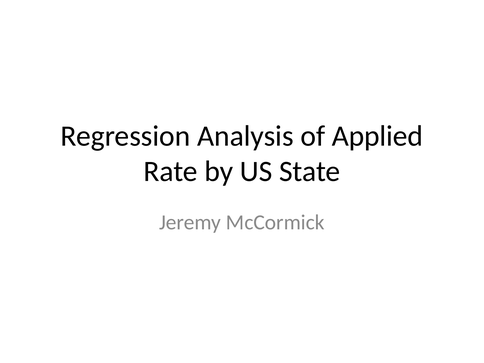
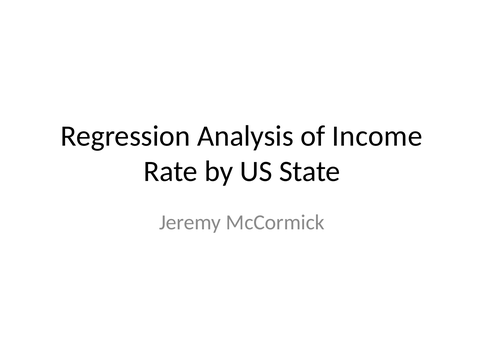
Applied: Applied -> Income (377, 136)
